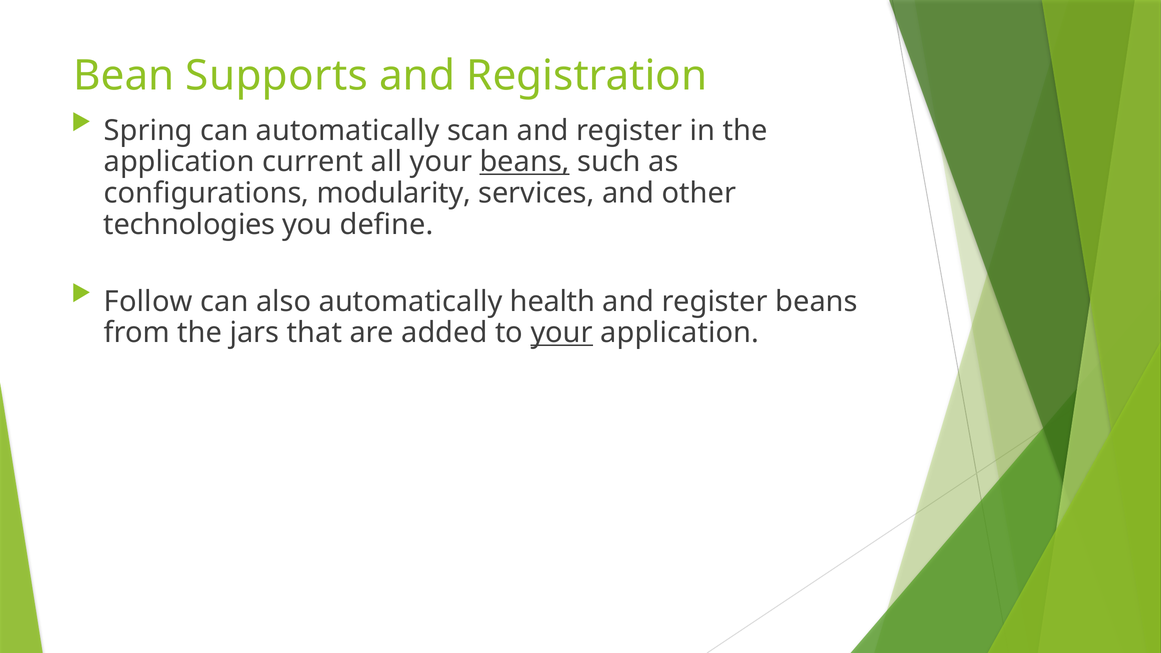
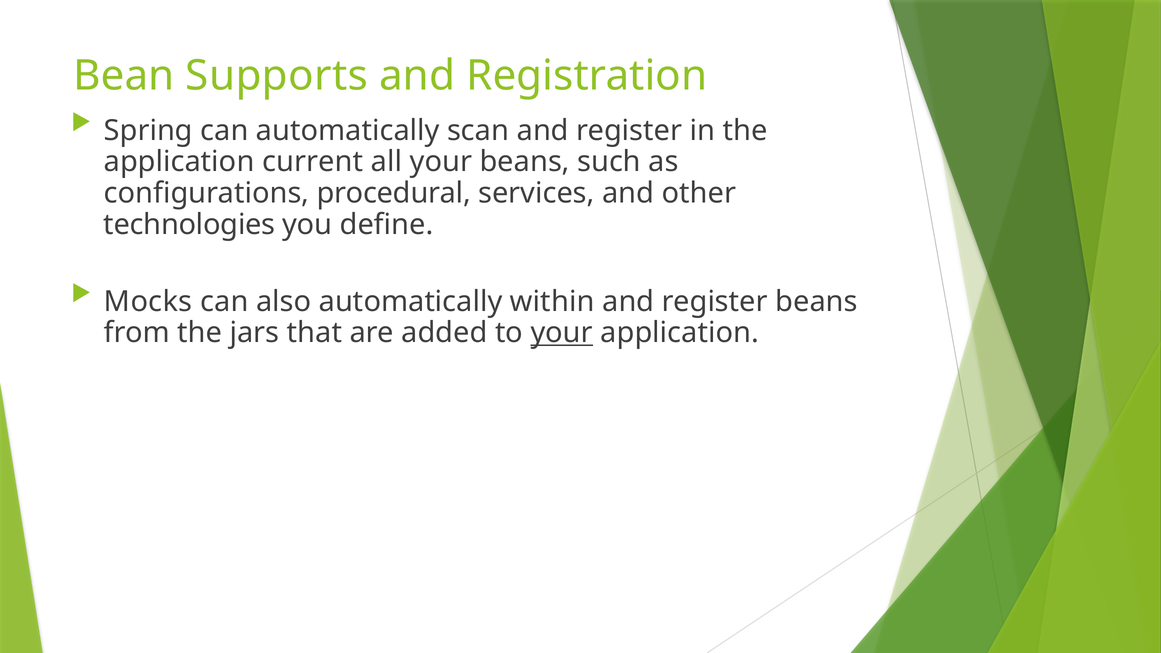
beans underline: present -> none (525, 162)
modularity: modularity -> procedural (394, 193)
Follow: Follow -> Mocks (148, 302)
health: health -> within (552, 302)
